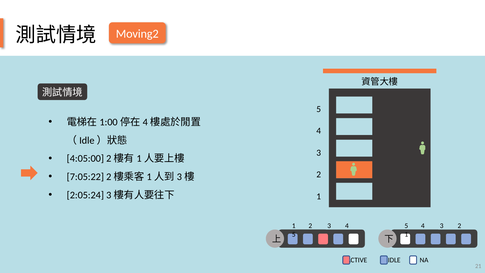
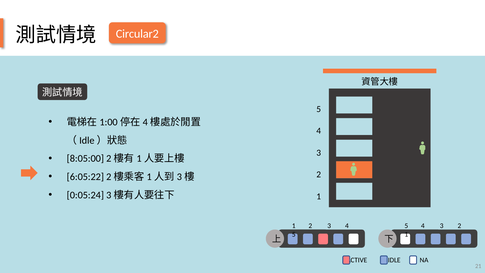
Moving2: Moving2 -> Circular2 (137, 34)
4:05:00: 4:05:00 -> 8:05:00 (85, 158)
7:05:22: 7:05:22 -> 6:05:22 (85, 177)
2:05:24: 2:05:24 -> 0:05:24 (85, 195)
